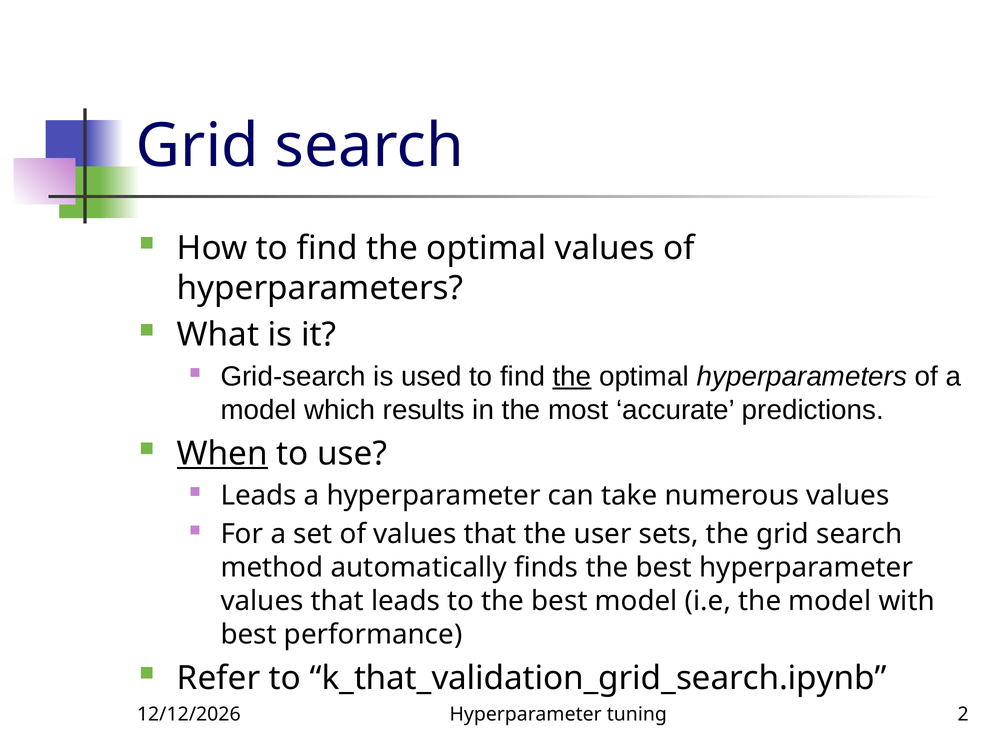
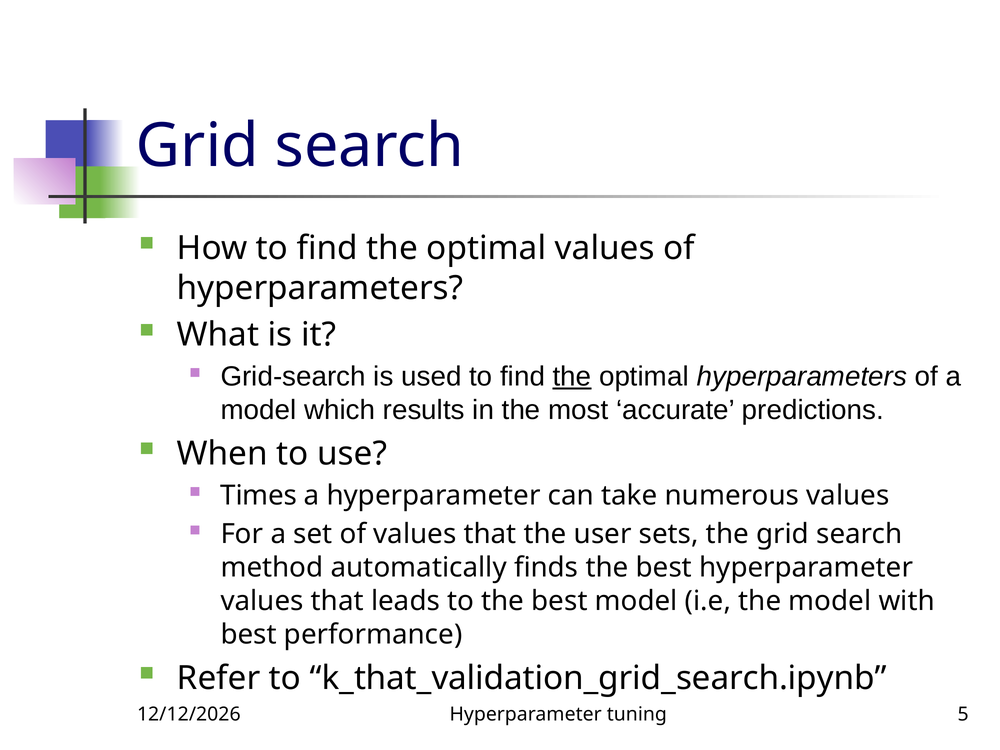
When underline: present -> none (222, 454)
Leads: Leads -> Times (259, 495)
2: 2 -> 5 (963, 714)
